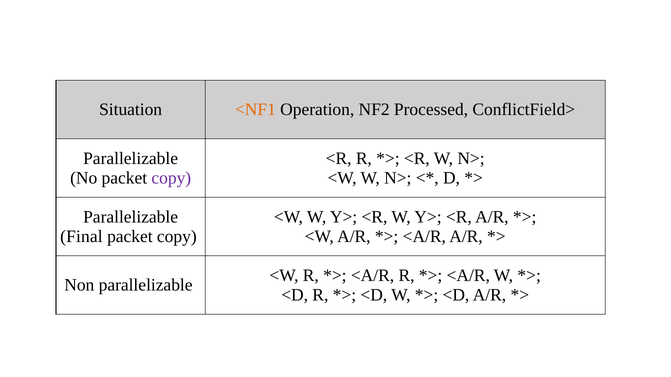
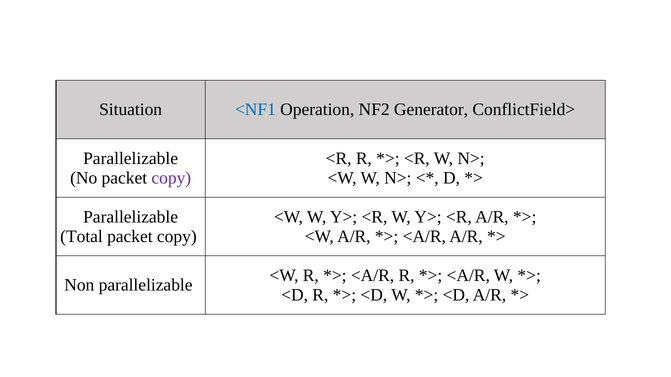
<NF1 colour: orange -> blue (255, 110)
Processed: Processed -> Generator (431, 110)
Final: Final -> Total (81, 237)
